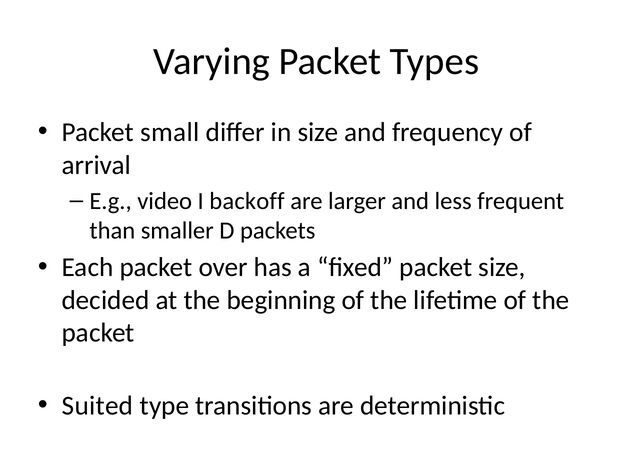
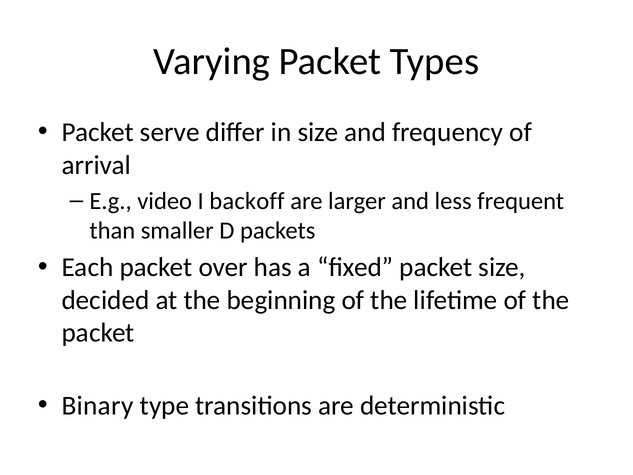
small: small -> serve (170, 132)
Suited: Suited -> Binary (98, 406)
